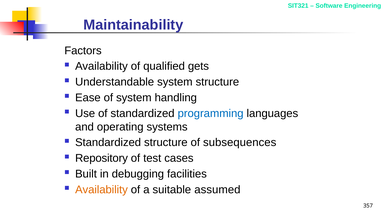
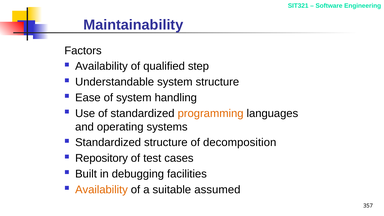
gets: gets -> step (198, 66)
programming colour: blue -> orange (211, 113)
subsequences: subsequences -> decomposition (240, 143)
